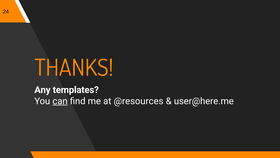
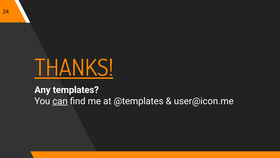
THANKS underline: none -> present (74, 68)
@resources: @resources -> @templates (139, 101)
user@here.me: user@here.me -> user@icon.me (204, 101)
